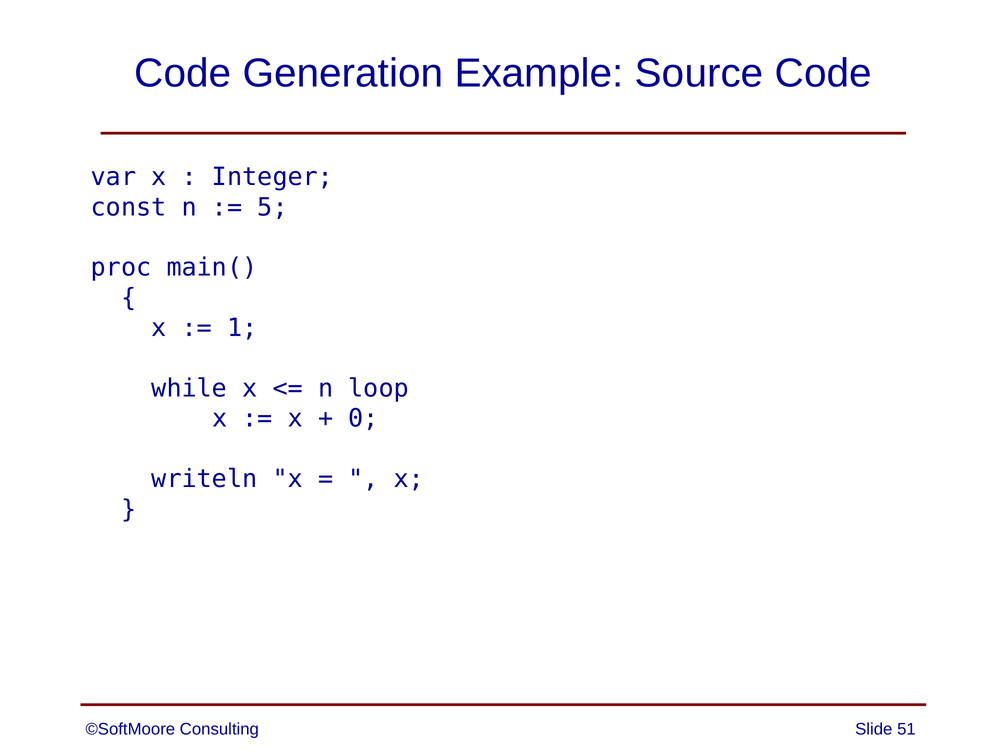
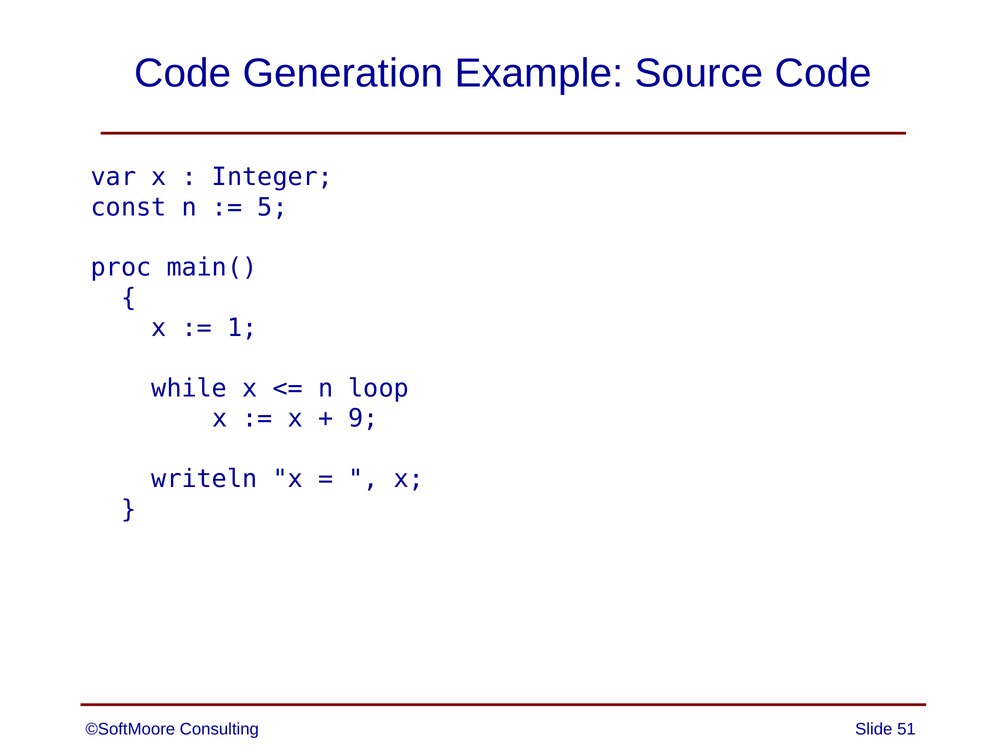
0: 0 -> 9 (363, 419)
